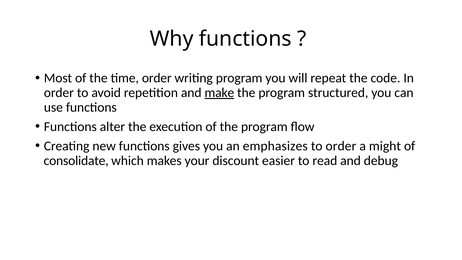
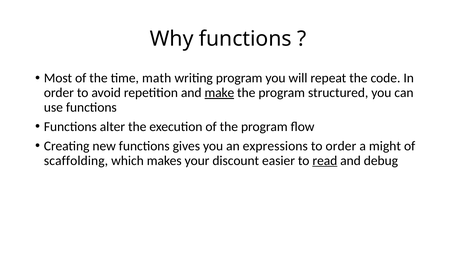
time order: order -> math (157, 78)
emphasizes: emphasizes -> expressions (275, 146)
consolidate: consolidate -> scaffolding (76, 161)
read underline: none -> present (325, 161)
